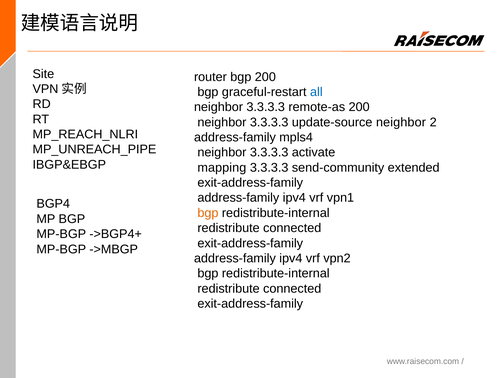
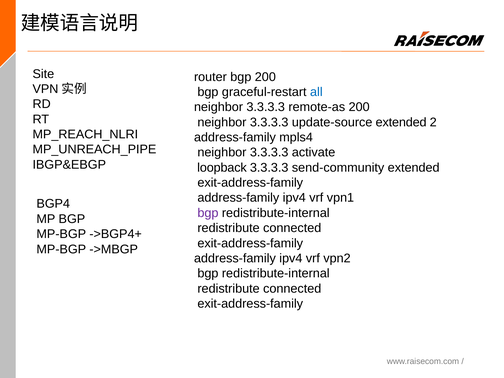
update-source neighbor: neighbor -> extended (401, 122)
mapping: mapping -> loopback (222, 168)
bgp colour: orange -> purple (208, 213)
